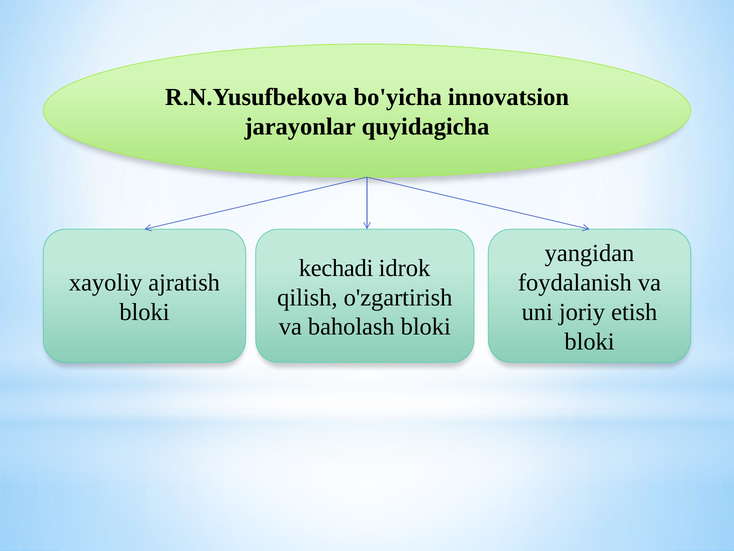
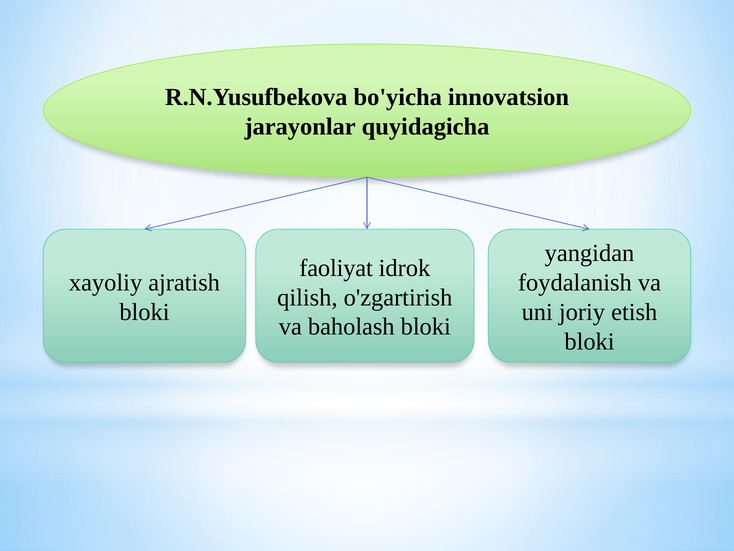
kechadi: kechadi -> fаоliyat (336, 268)
